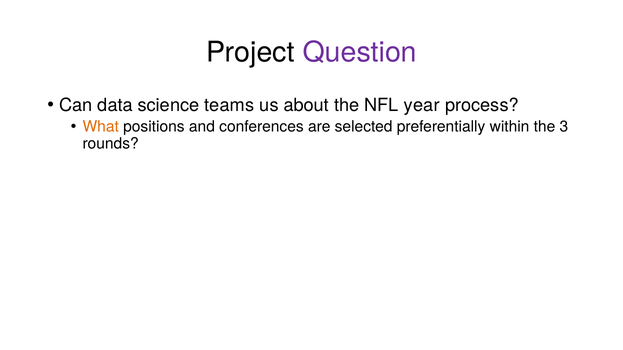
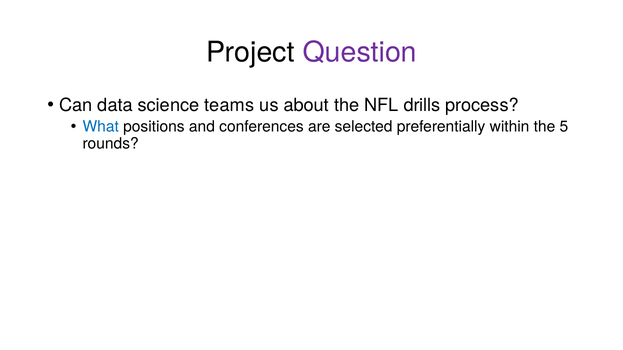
year: year -> drills (422, 105)
What colour: orange -> blue (101, 127)
3: 3 -> 5 (564, 127)
